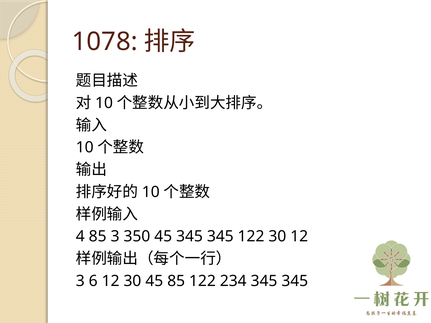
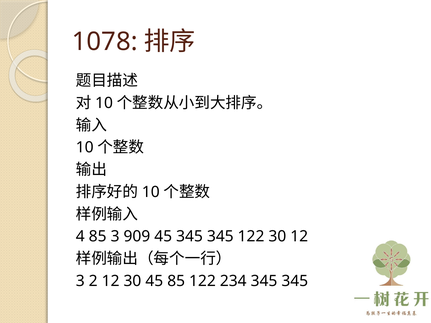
350: 350 -> 909 (137, 237)
6: 6 -> 2 (93, 281)
